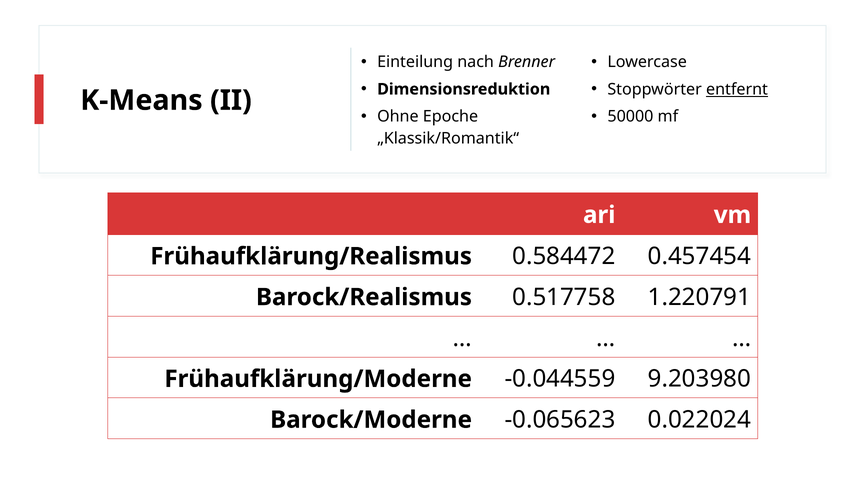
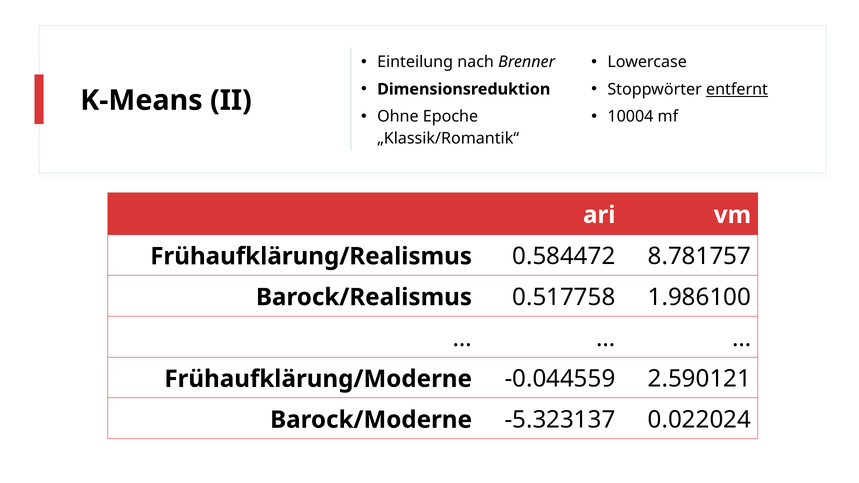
50000: 50000 -> 10004 (630, 117)
0.457454: 0.457454 -> 8.781757 (699, 256)
1.220791: 1.220791 -> 1.986100 (699, 297)
9.203980: 9.203980 -> 2.590121 (699, 379)
-0.065623: -0.065623 -> -5.323137 (560, 420)
